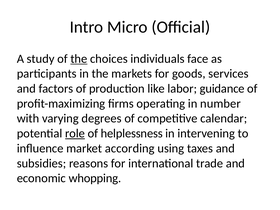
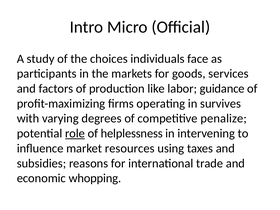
the underline: present -> none (79, 59)
number: number -> survives (221, 104)
calendar: calendar -> penalize (224, 118)
according: according -> resources (130, 148)
